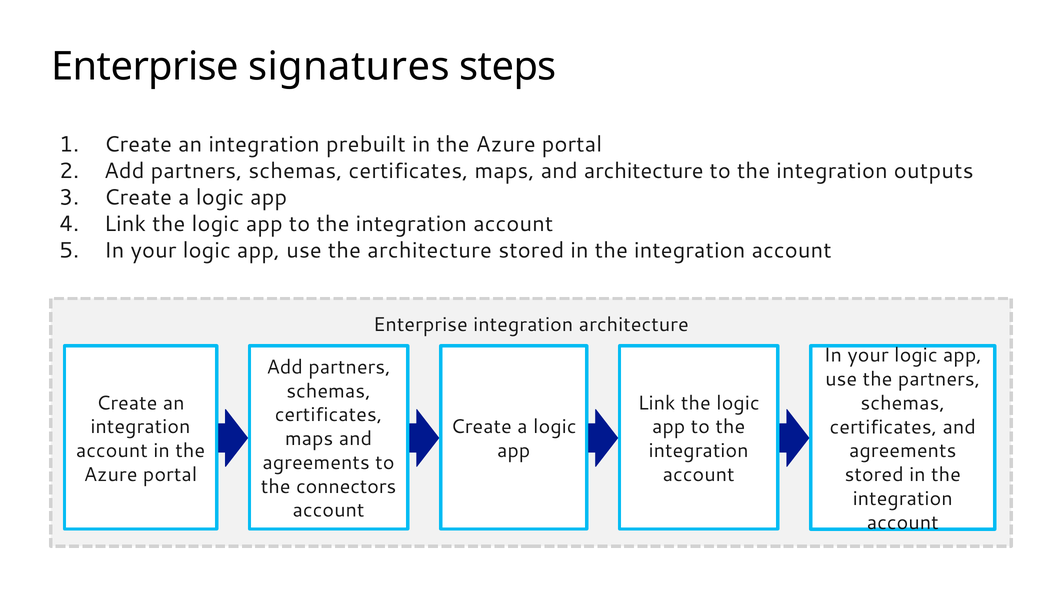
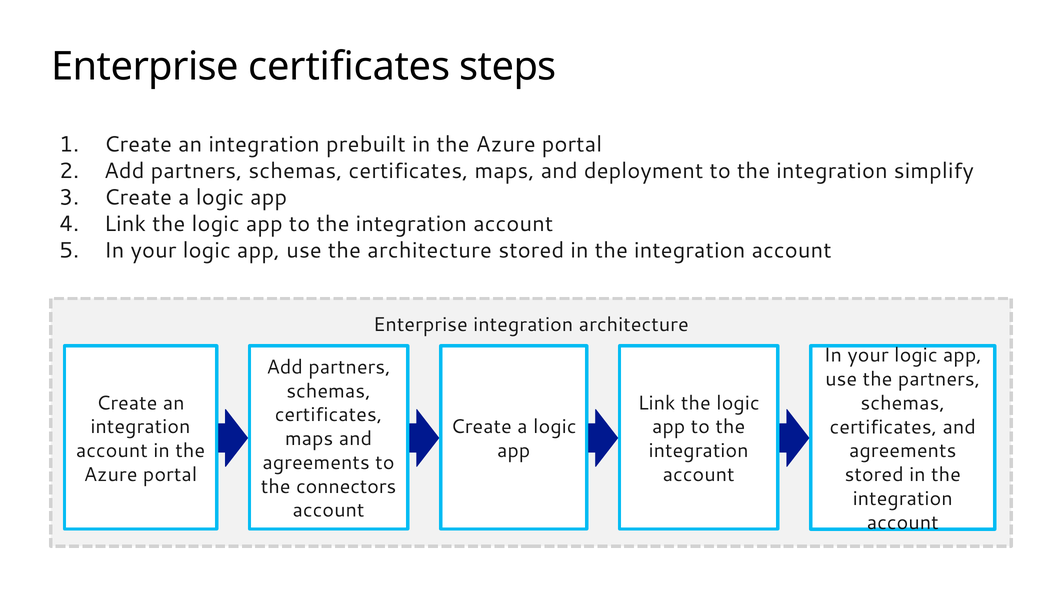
Enterprise signatures: signatures -> certificates (349, 67)
and architecture: architecture -> deployment (644, 171)
outputs: outputs -> simplify (934, 171)
